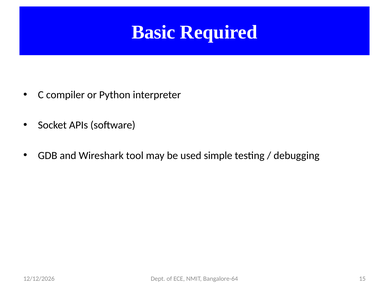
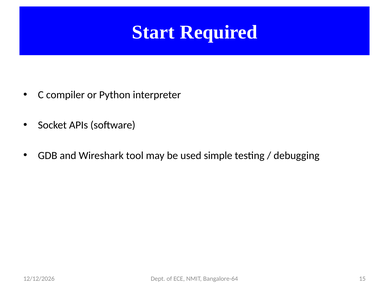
Basic: Basic -> Start (153, 32)
